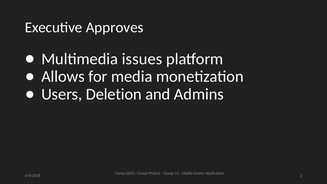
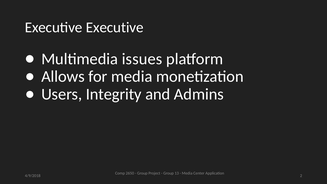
Executive Approves: Approves -> Executive (115, 27)
Deletion: Deletion -> Integrity (114, 94)
